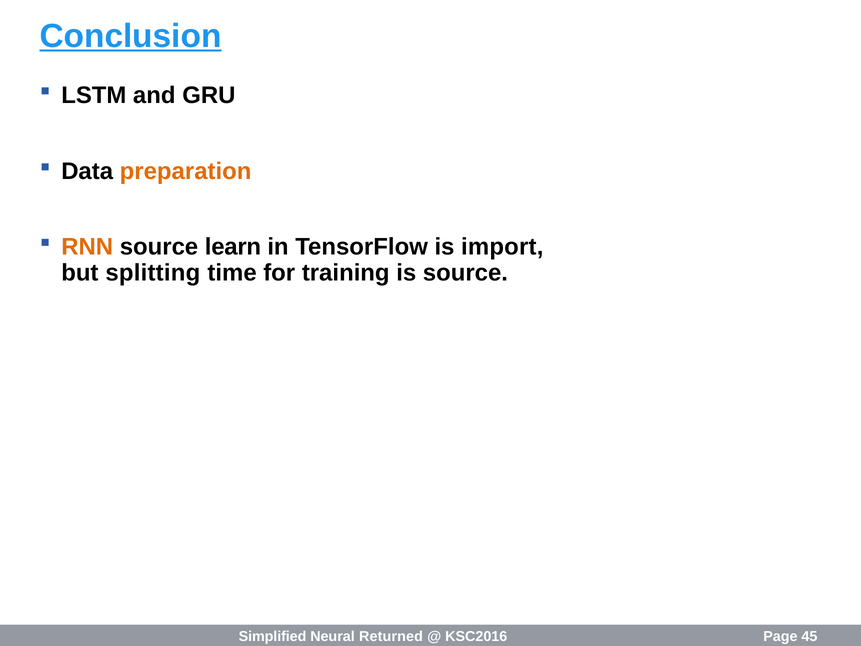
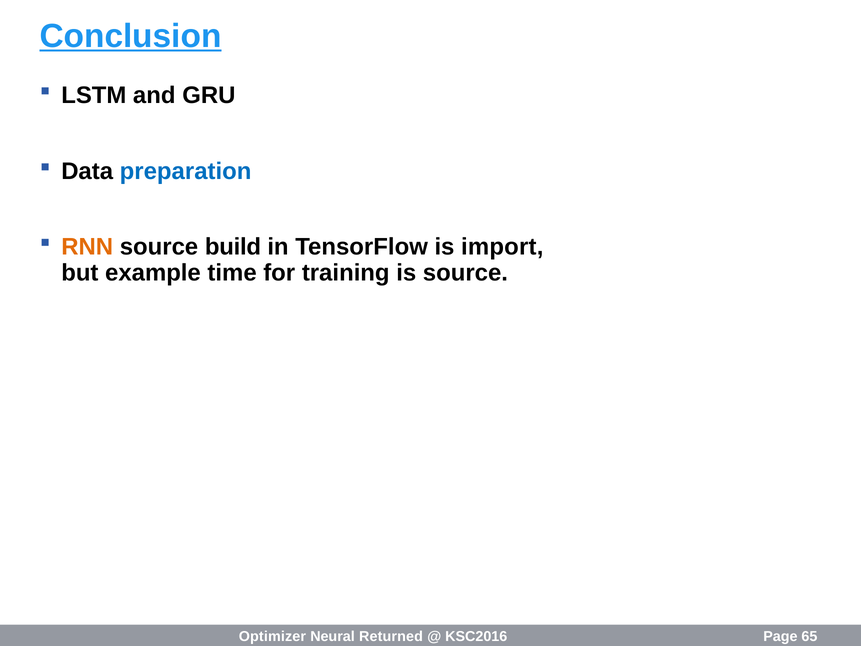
preparation colour: orange -> blue (186, 171)
learn: learn -> build (233, 247)
splitting: splitting -> example (153, 273)
Simplified: Simplified -> Optimizer (272, 636)
45: 45 -> 65 (809, 636)
